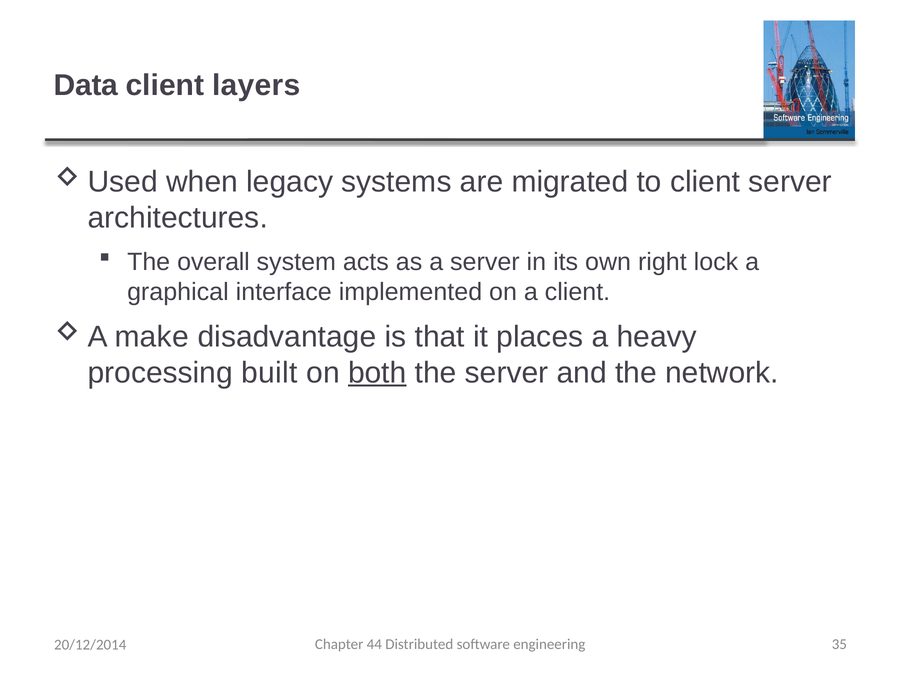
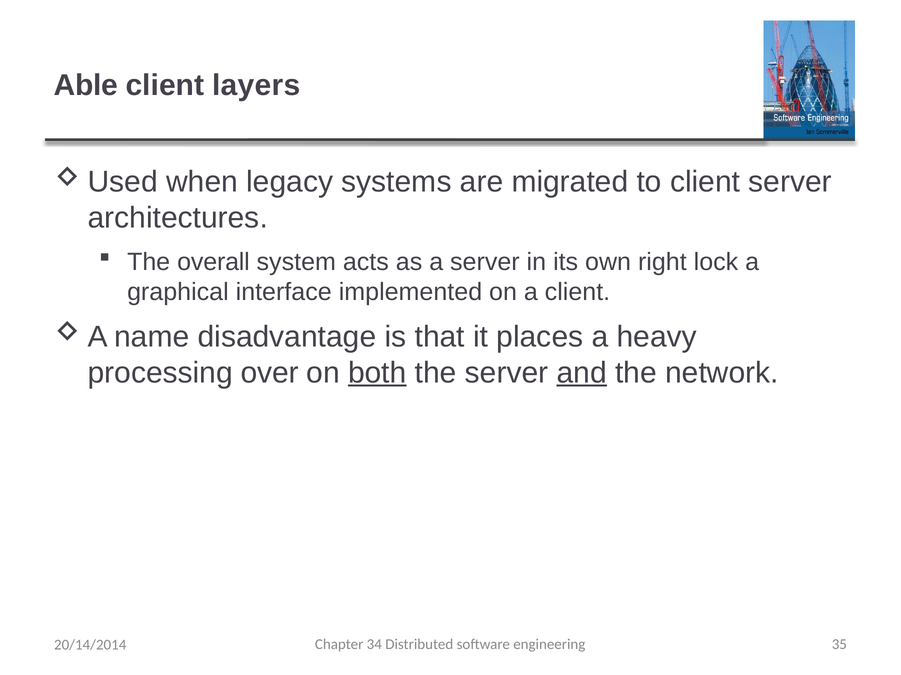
Data: Data -> Able (86, 85)
make: make -> name (152, 337)
built: built -> over (270, 373)
and underline: none -> present (582, 373)
44: 44 -> 34 (374, 645)
20/12/2014: 20/12/2014 -> 20/14/2014 (90, 645)
